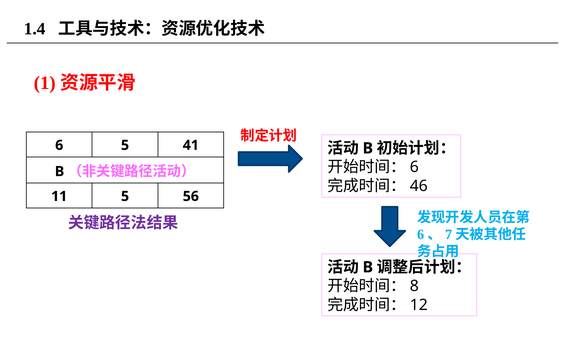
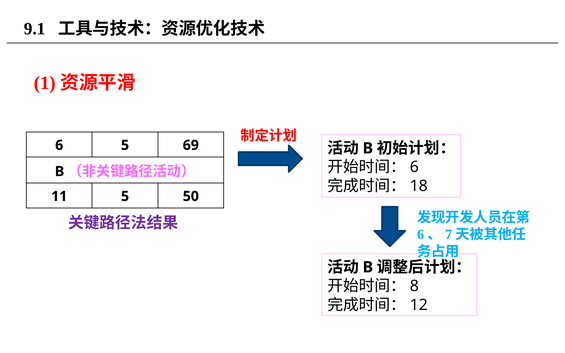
1.4: 1.4 -> 9.1 (35, 29)
41: 41 -> 69 (191, 145)
46: 46 -> 18 (419, 186)
56: 56 -> 50 (191, 196)
